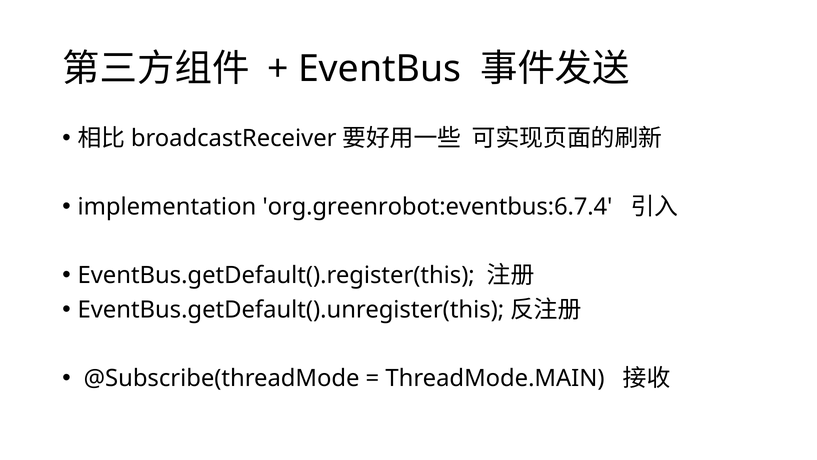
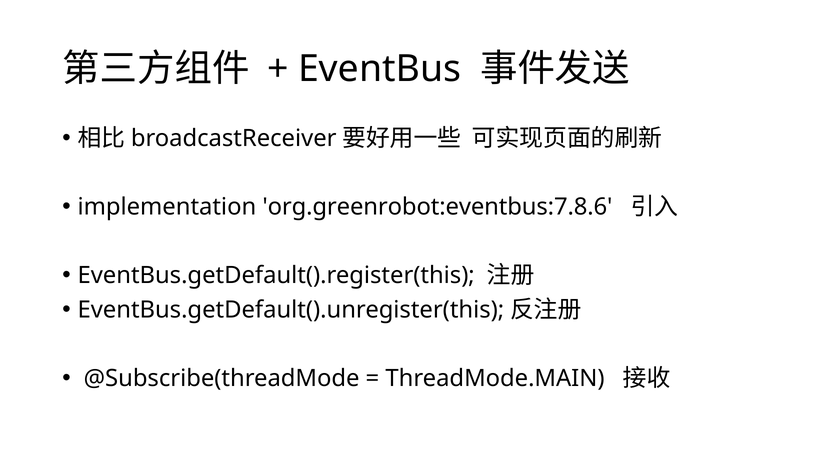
org.greenrobot:eventbus:6.7.4: org.greenrobot:eventbus:6.7.4 -> org.greenrobot:eventbus:7.8.6 (437, 207)
